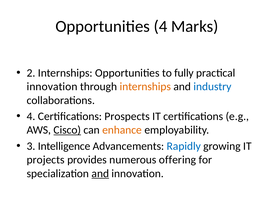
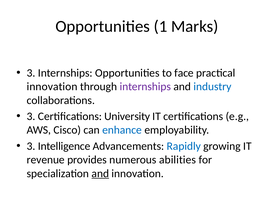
Opportunities 4: 4 -> 1 (161, 27)
2: 2 -> 3 (31, 73)
fully: fully -> face (184, 73)
internships colour: orange -> purple (145, 87)
4: 4 -> 3 (31, 117)
Prospects: Prospects -> University (127, 117)
Cisco underline: present -> none (67, 130)
enhance colour: orange -> blue (122, 130)
projects: projects -> revenue (46, 160)
offering: offering -> abilities (178, 160)
